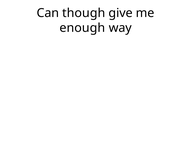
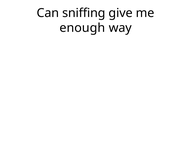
though: though -> sniffing (84, 13)
